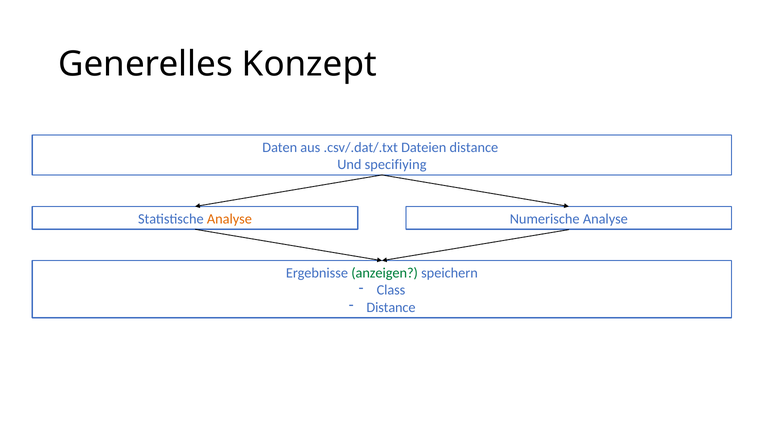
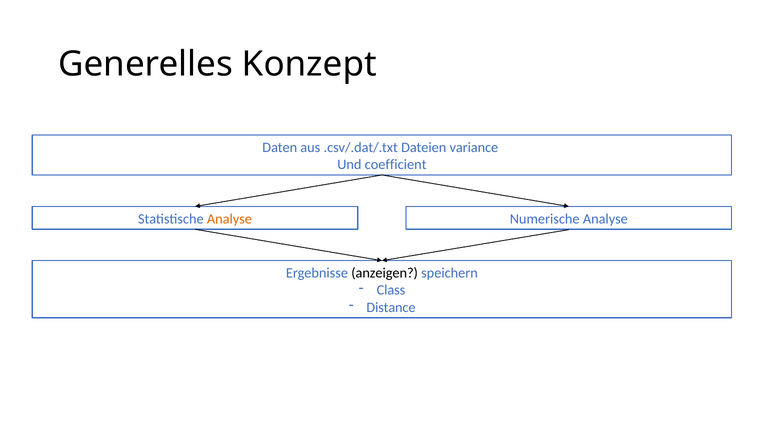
Dateien distance: distance -> variance (474, 147)
specifiying: specifiying -> coefficient (396, 164)
anzeigen colour: green -> black (385, 273)
